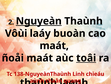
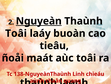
Vôùi: Vôùi -> Toâi (16, 33)
maát: maát -> tieâu (54, 45)
toâi underline: present -> none (86, 58)
